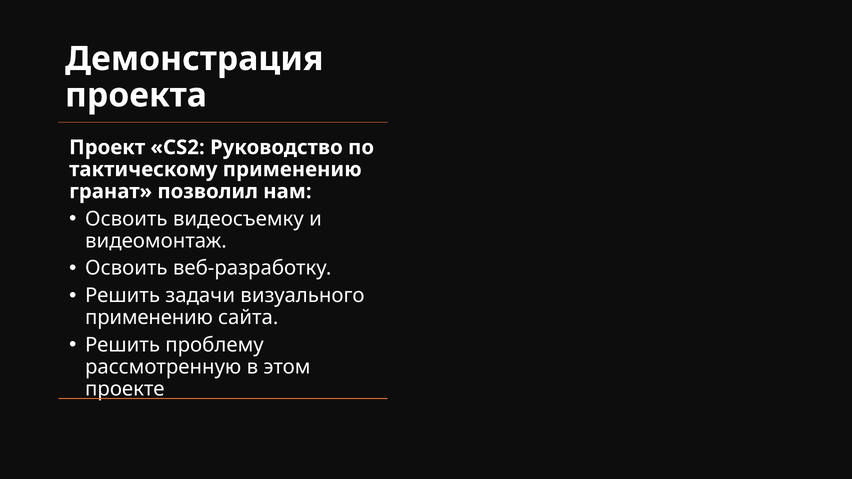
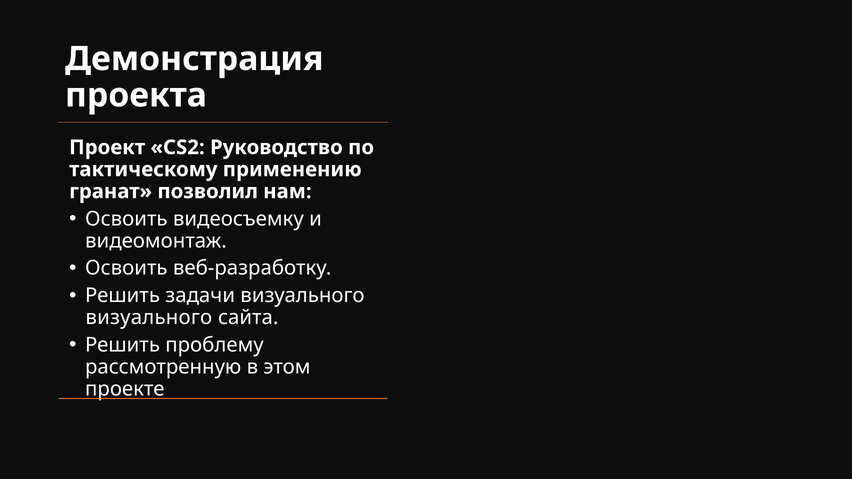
применению: применению -> визуального (149, 318)
